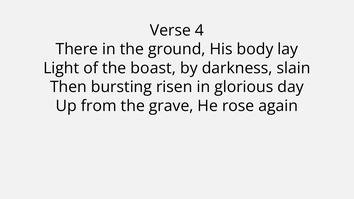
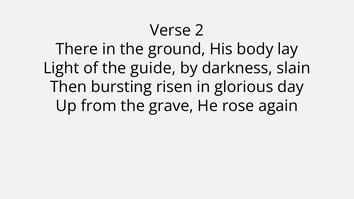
4: 4 -> 2 (199, 30)
boast: boast -> guide (153, 68)
